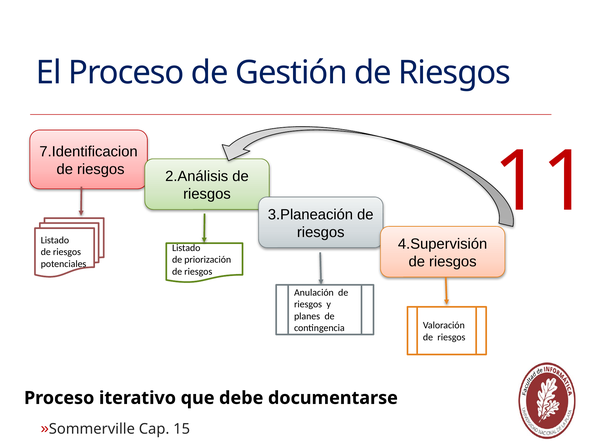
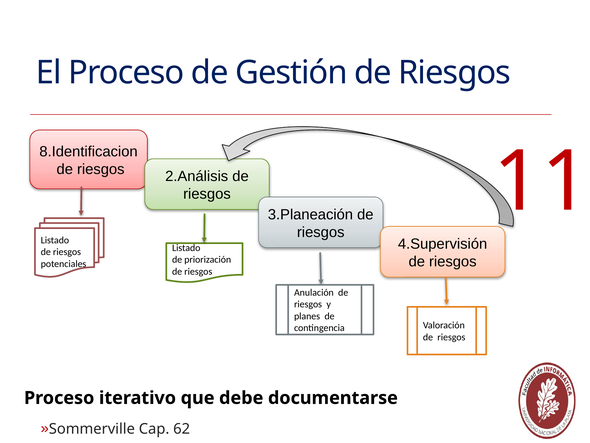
7.Identificacion: 7.Identificacion -> 8.Identificacion (89, 151)
15: 15 -> 62 (182, 428)
